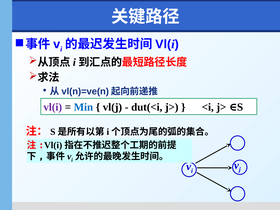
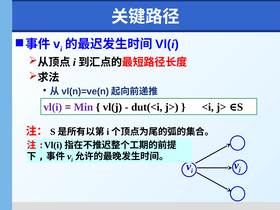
Min colour: blue -> purple (84, 107)
